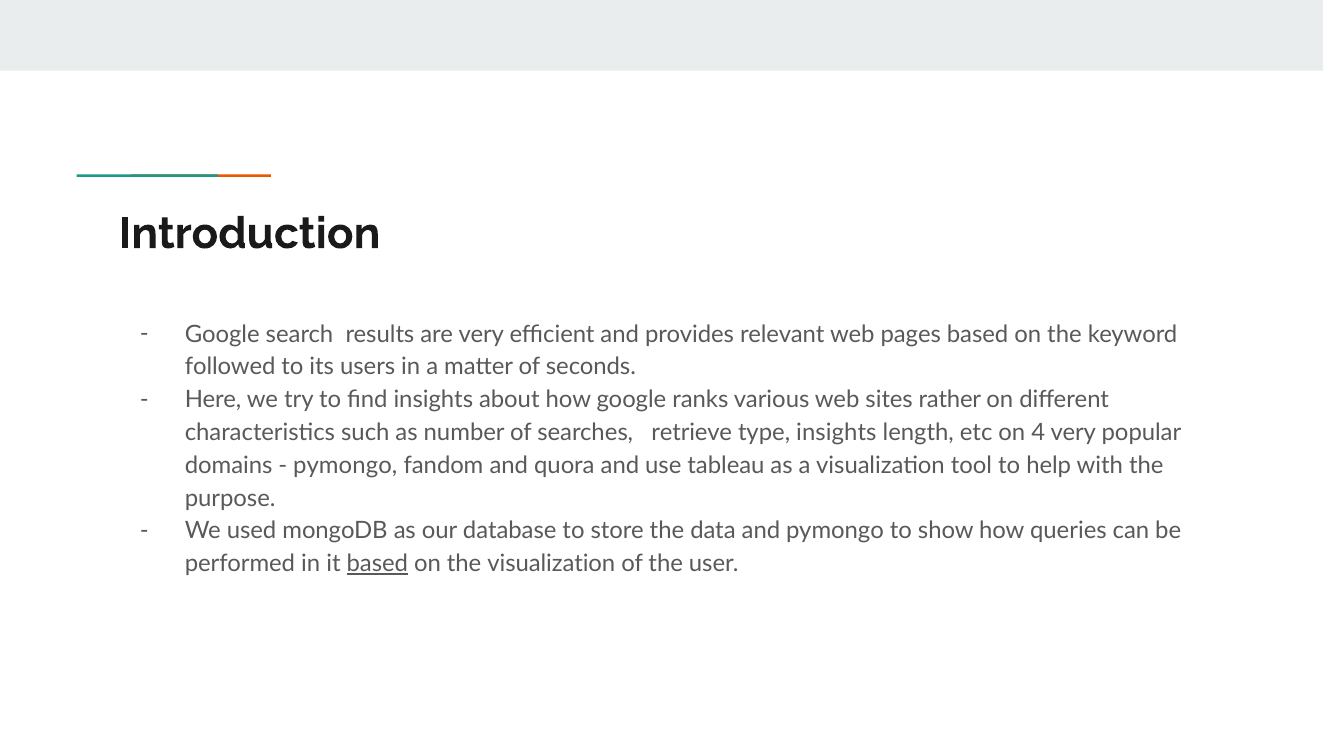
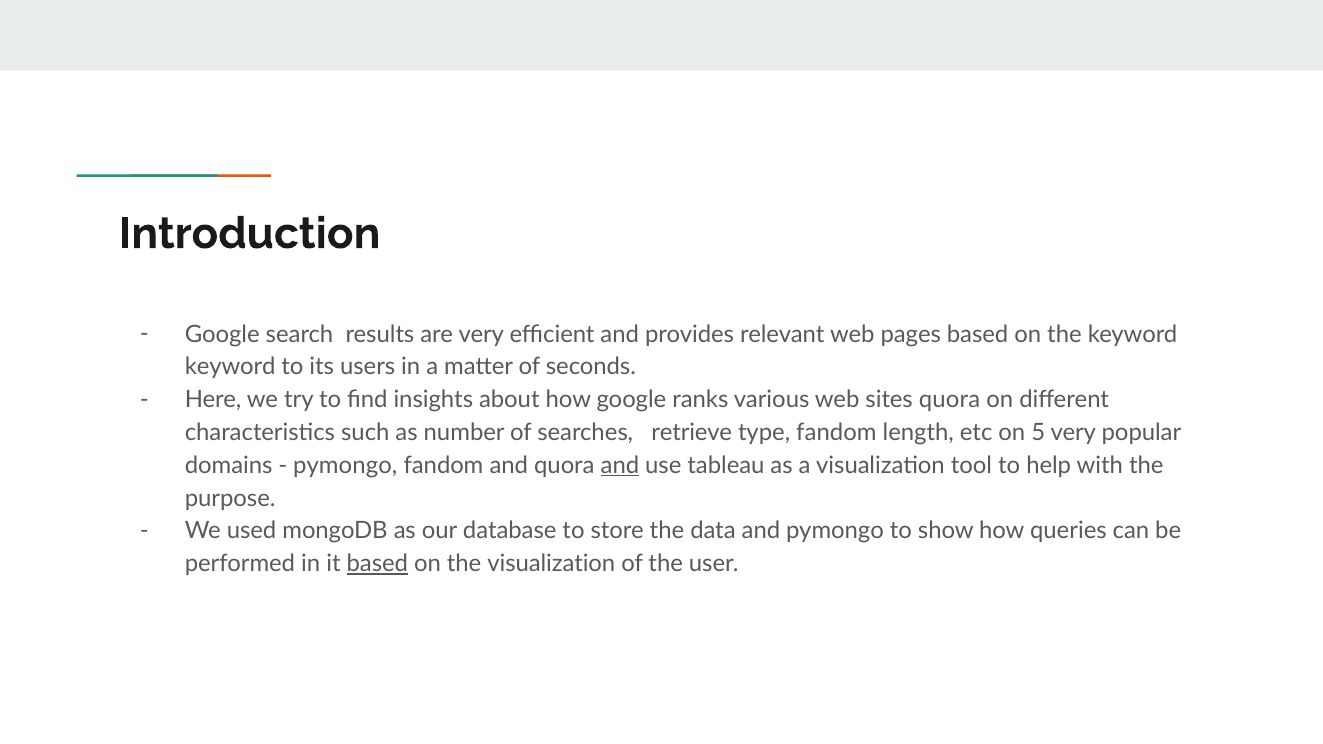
followed: followed -> keyword (230, 367)
sites rather: rather -> quora (950, 400)
type insights: insights -> fandom (836, 433)
4: 4 -> 5 (1038, 433)
and underline: none -> present (620, 465)
